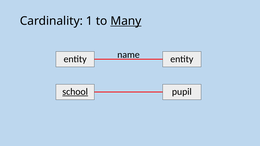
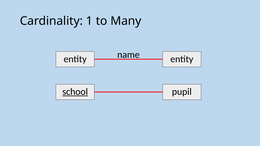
Many underline: present -> none (126, 21)
